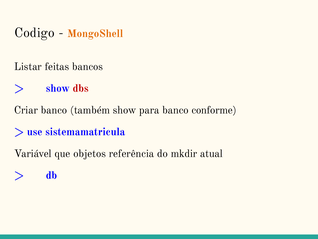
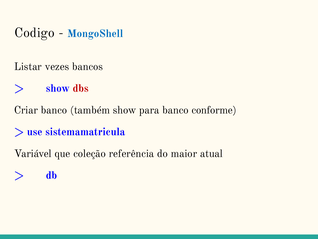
MongoShell colour: orange -> blue (95, 34)
feitas: feitas -> vezes (57, 67)
objetos: objetos -> coleção (90, 153)
mkdir: mkdir -> maior (184, 153)
